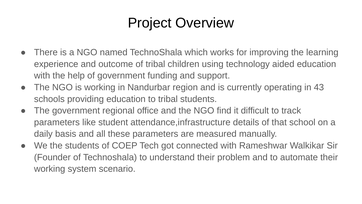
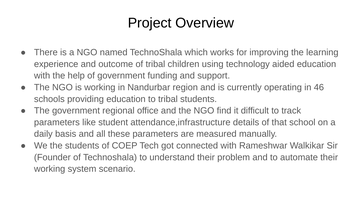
43: 43 -> 46 (319, 87)
